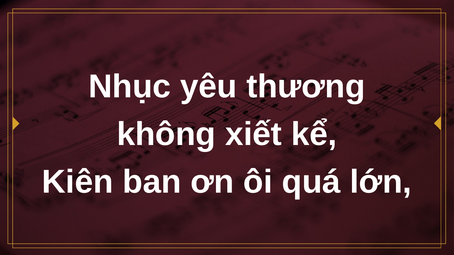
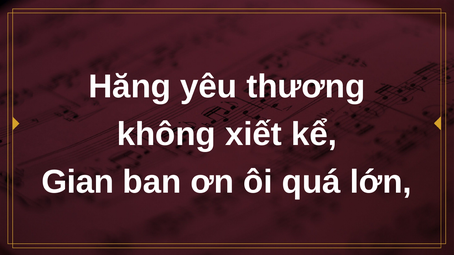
Nhục: Nhục -> Hăng (130, 87)
Kiên: Kiên -> Gian (78, 182)
